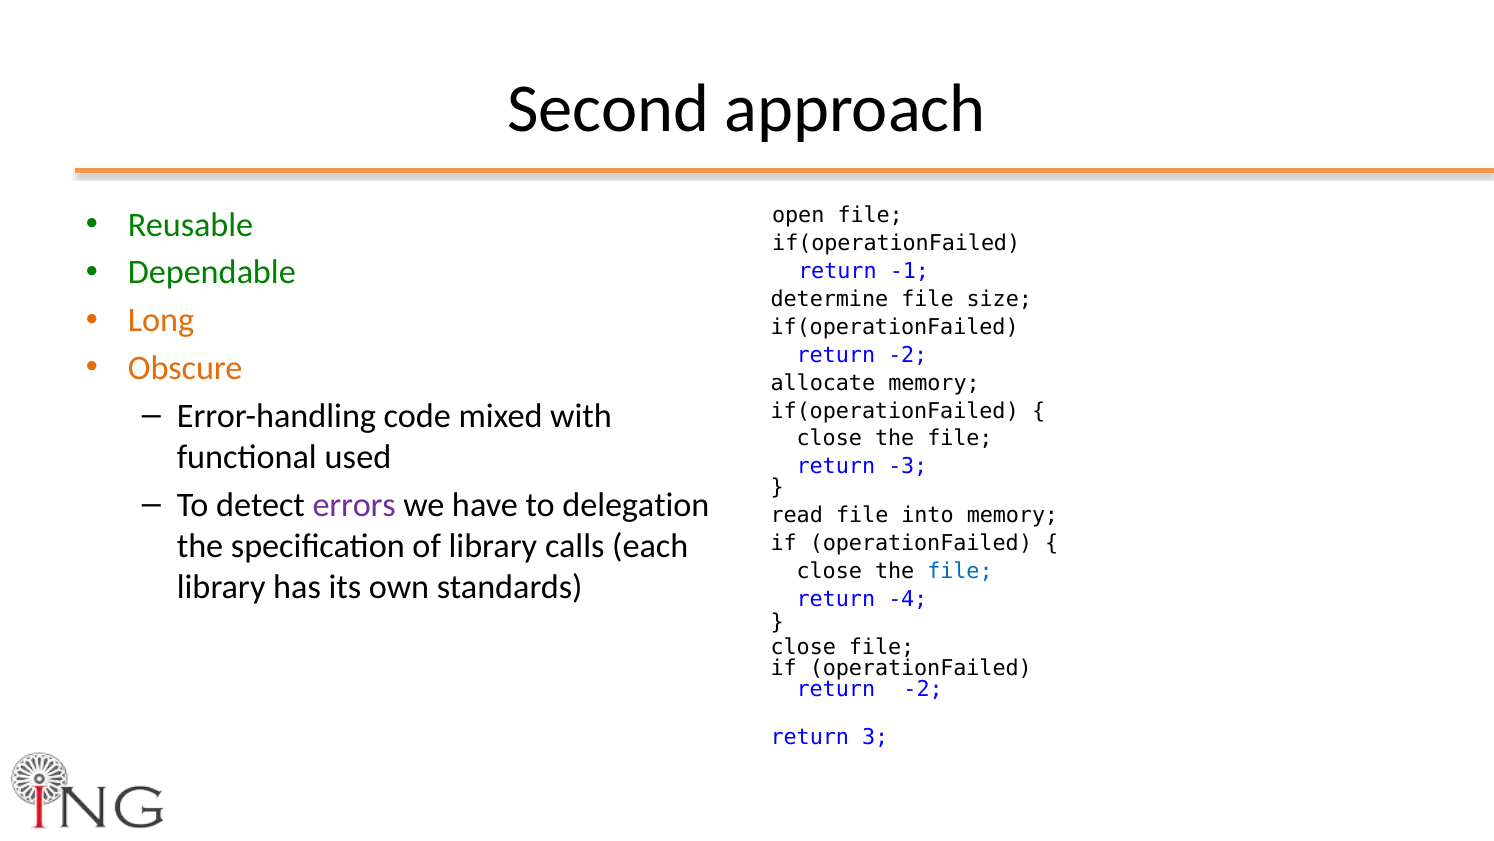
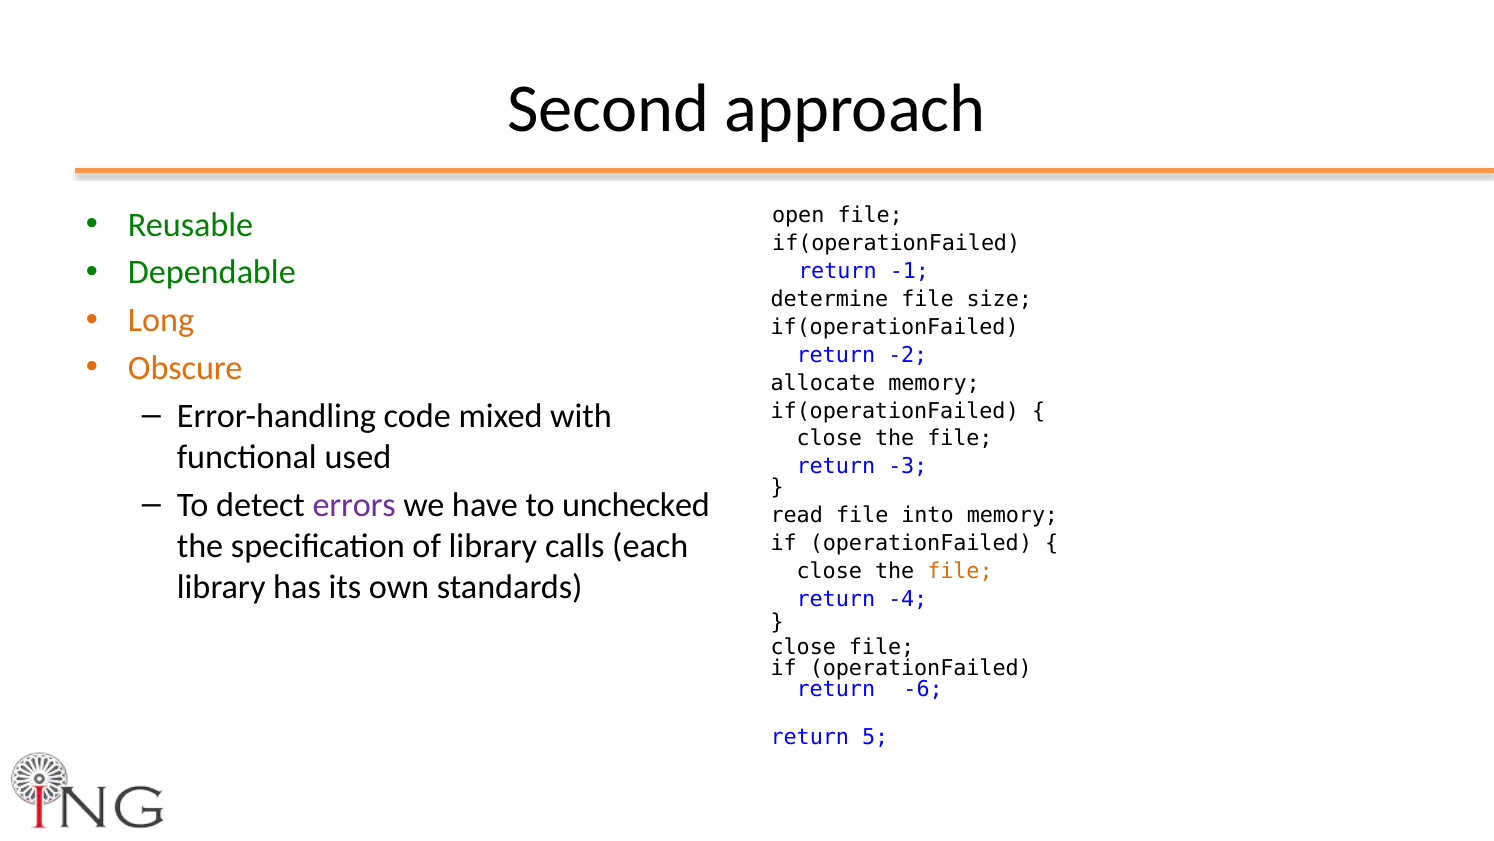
delegation: delegation -> unchecked (636, 505)
file colour: blue -> orange (960, 571)
-2: -2 -> -6 (923, 689)
3: 3 -> 5 (875, 737)
